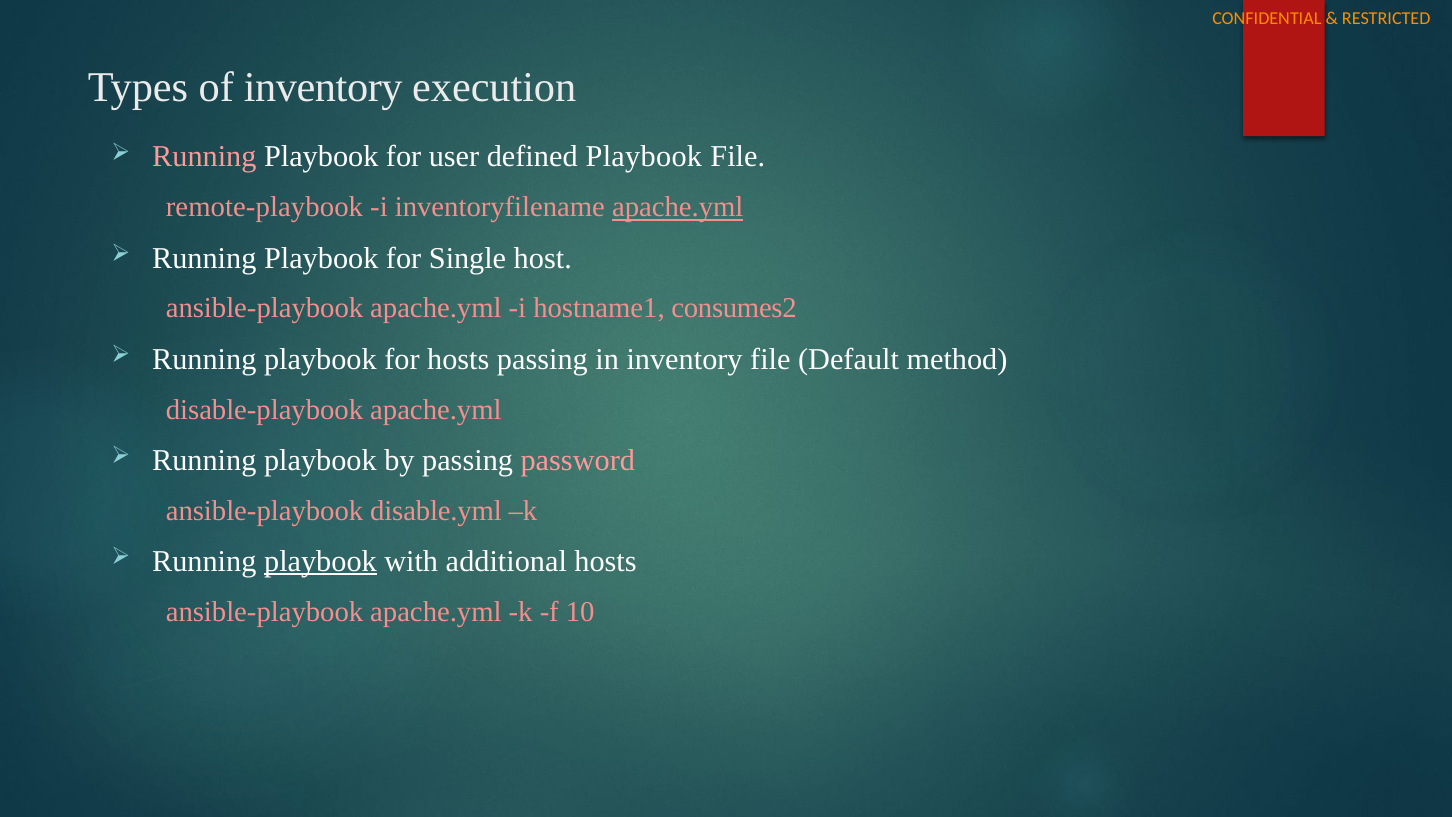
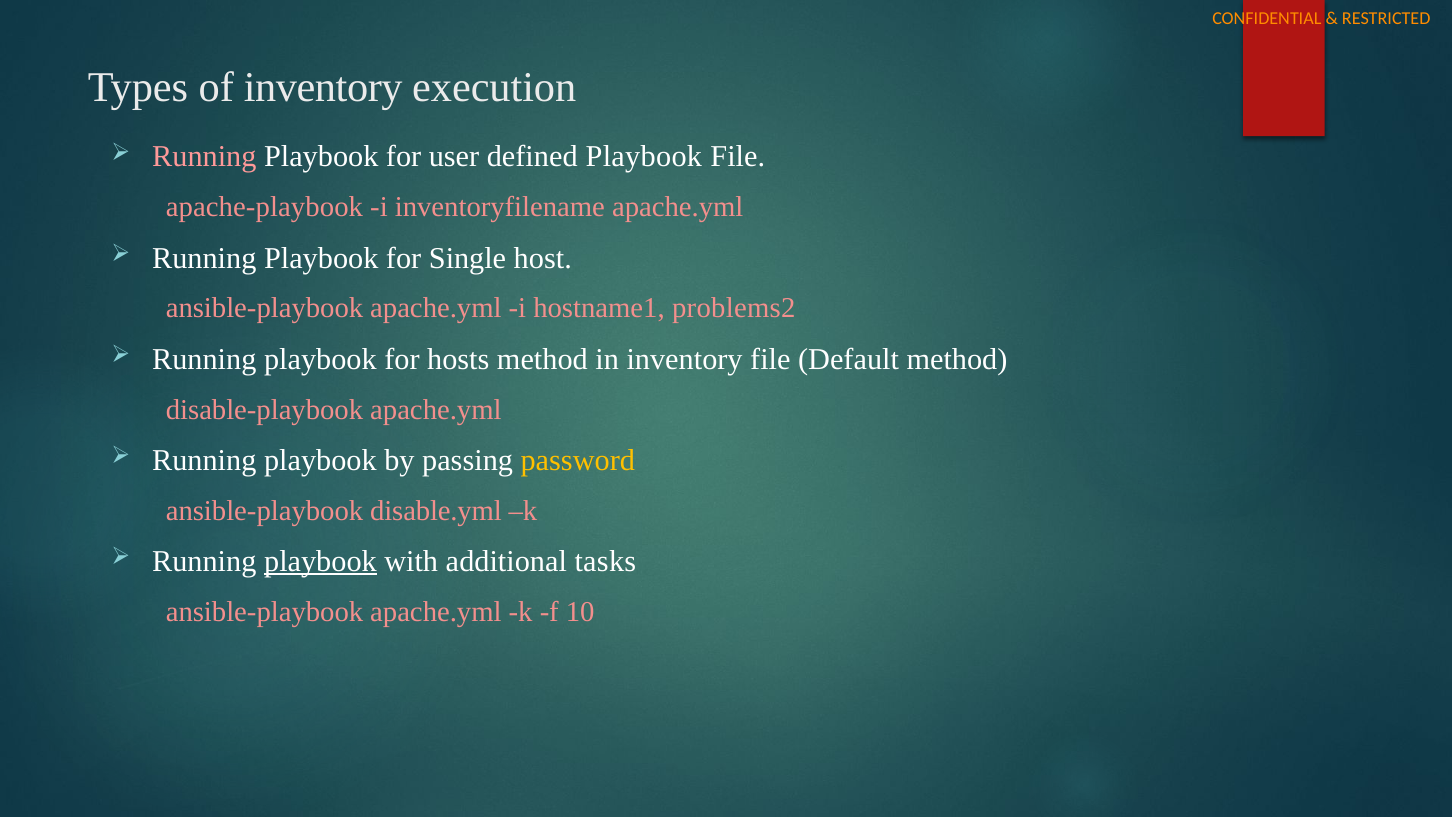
remote-playbook: remote-playbook -> apache-playbook (264, 207)
apache.yml underline: present -> none (678, 207)
consumes2: consumes2 -> problems2 (734, 308)
hosts passing: passing -> method (542, 359)
password colour: pink -> yellow (578, 460)
additional hosts: hosts -> tasks (605, 561)
